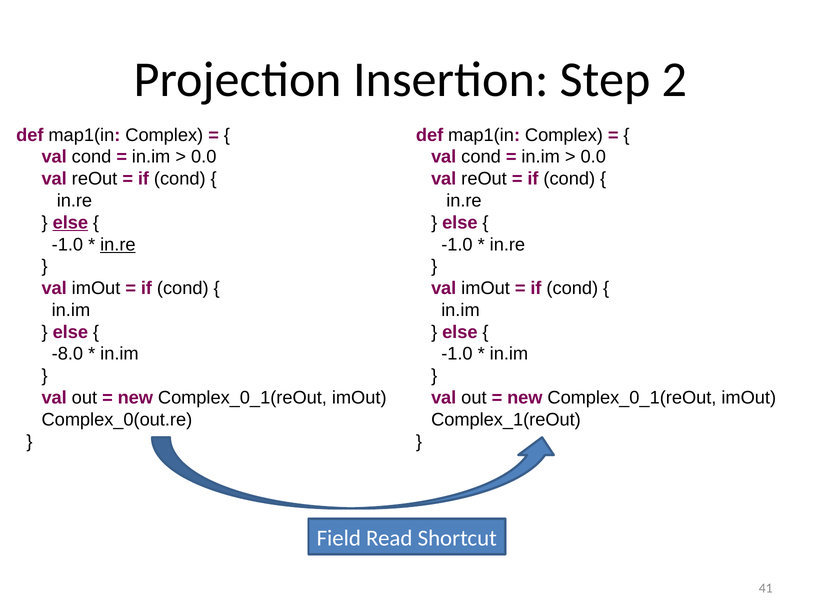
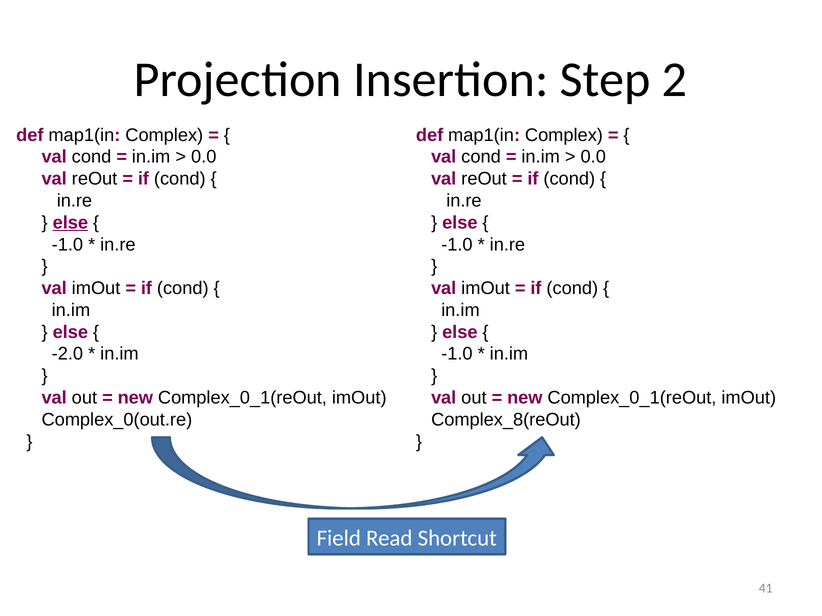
in.re underline: present -> none (118, 245)
-8.0: -8.0 -> -2.0 (67, 354)
Complex_1(reOut: Complex_1(reOut -> Complex_8(reOut (506, 420)
